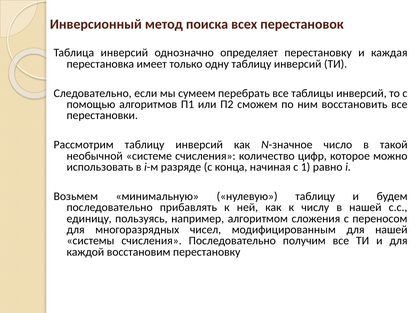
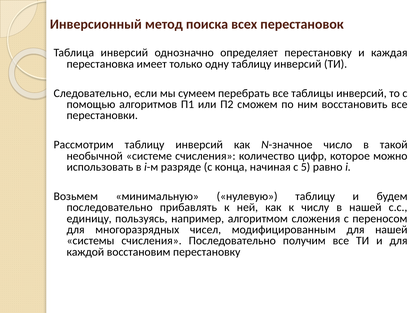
1: 1 -> 5 (306, 167)
